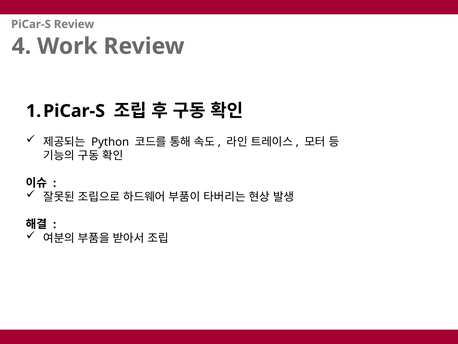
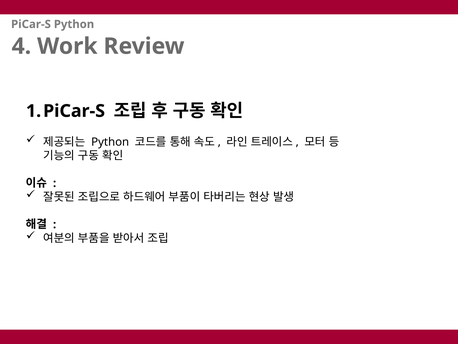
PiCar-S Review: Review -> Python (74, 24)
